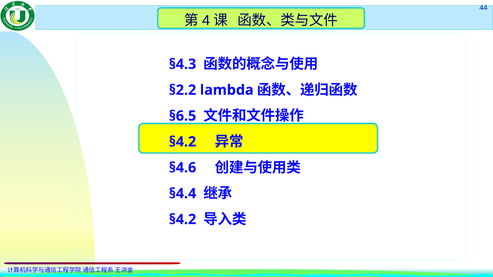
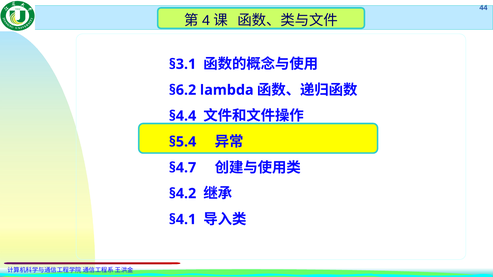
§4.3: §4.3 -> §3.1 (183, 64)
§2.2: §2.2 -> §6.2 (183, 90)
§6.5: §6.5 -> §4.4 (183, 116)
§4.2: §4.2 -> §5.4 (183, 142)
§4.6: §4.6 -> §4.7 (183, 168)
§4.4: §4.4 -> §4.2 (183, 194)
§4.2: §4.2 -> §4.1 (183, 220)
